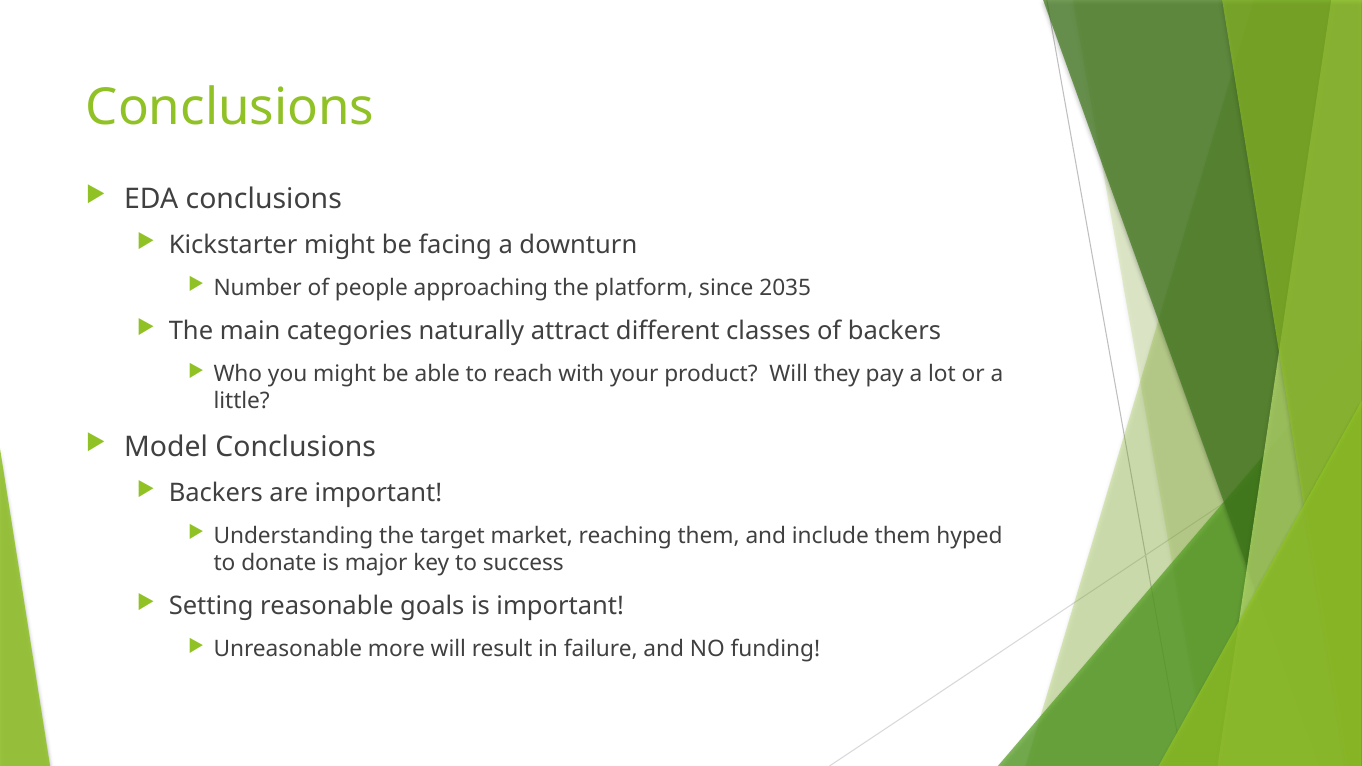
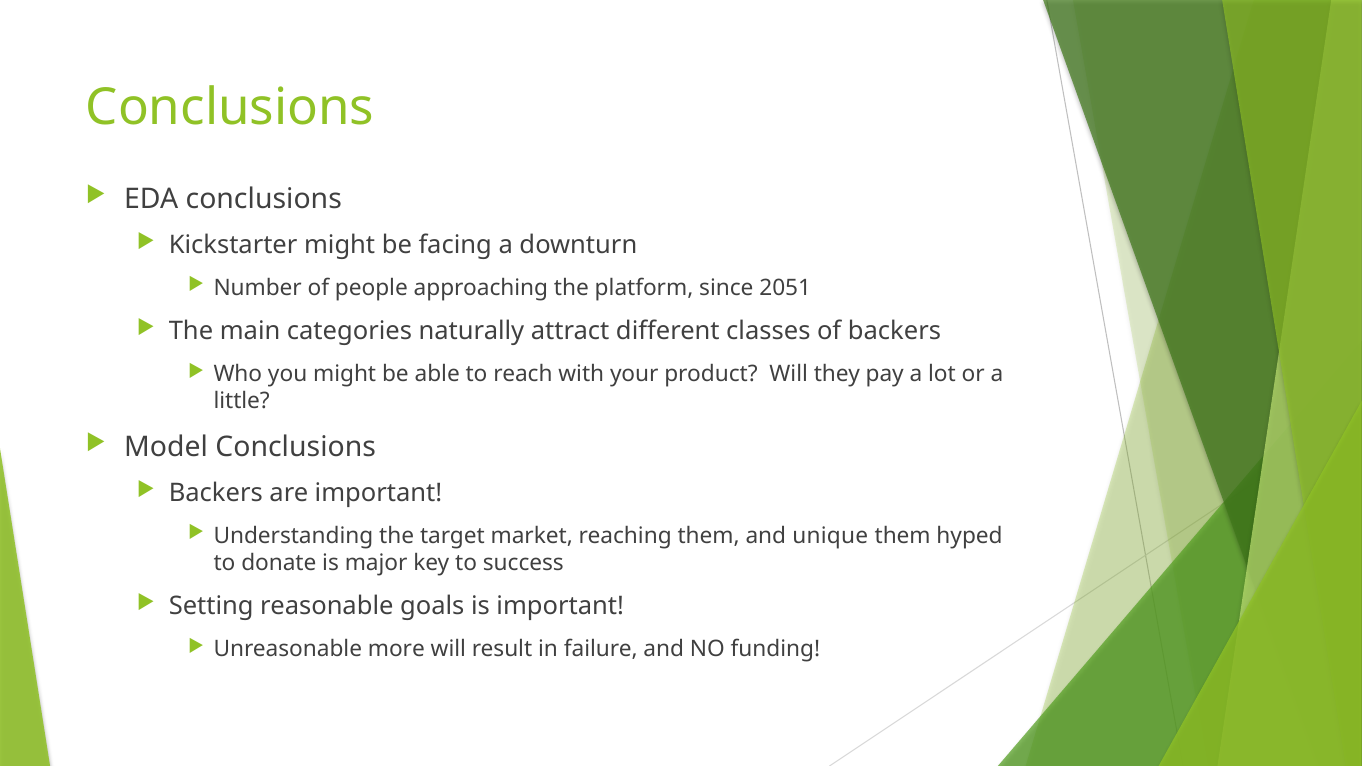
2035: 2035 -> 2051 (785, 288)
include: include -> unique (830, 536)
